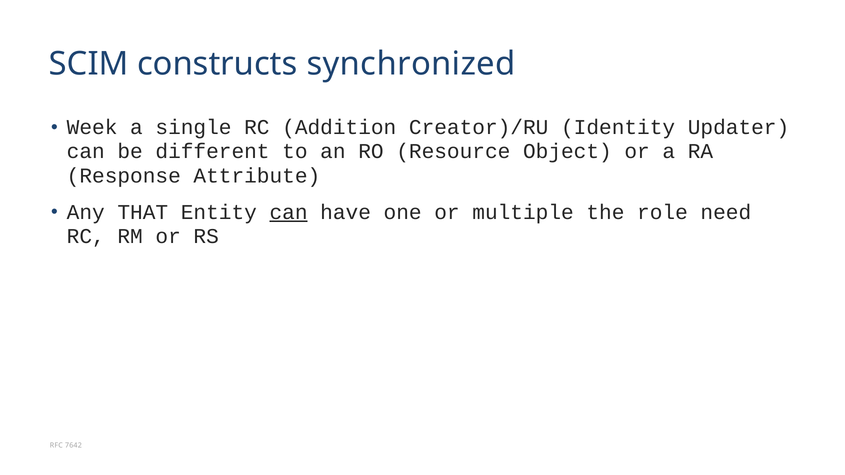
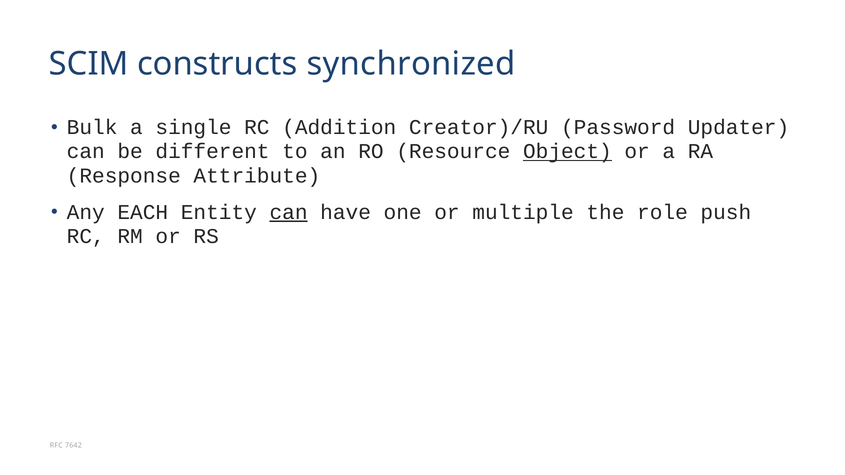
Week: Week -> Bulk (92, 127)
Identity: Identity -> Password (618, 127)
Object underline: none -> present (567, 152)
THAT: THAT -> EACH (143, 212)
need: need -> push (726, 212)
